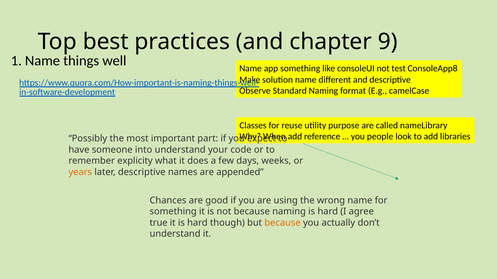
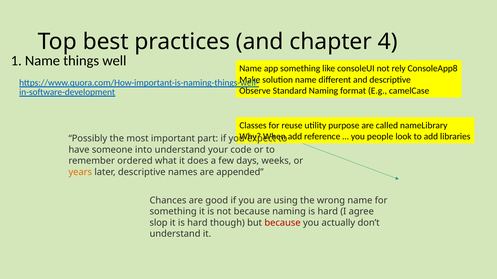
9: 9 -> 4 (388, 42)
test: test -> rely (399, 69)
explicity: explicity -> ordered (135, 161)
true: true -> slop (159, 223)
because colour: orange -> red (283, 223)
